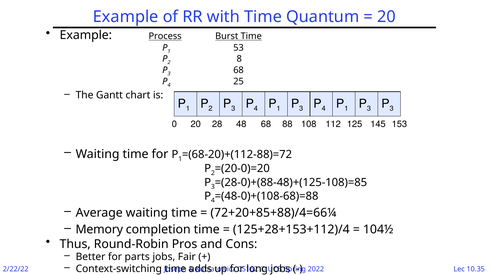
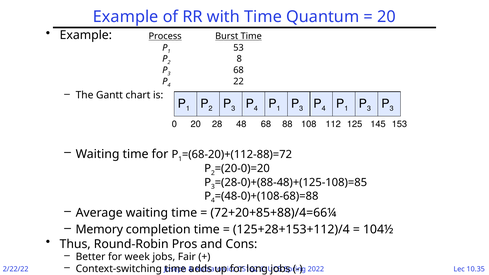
25: 25 -> 22 (239, 81)
parts: parts -> week (137, 257)
